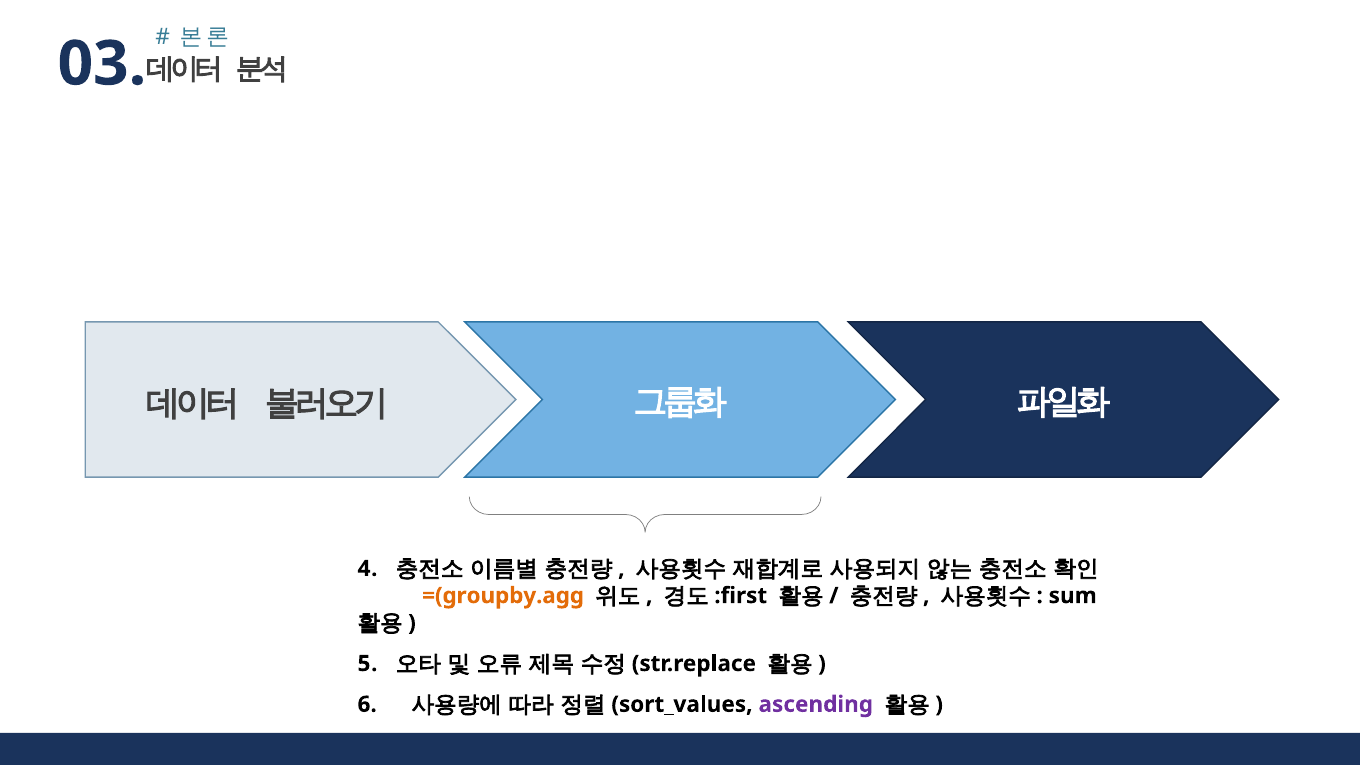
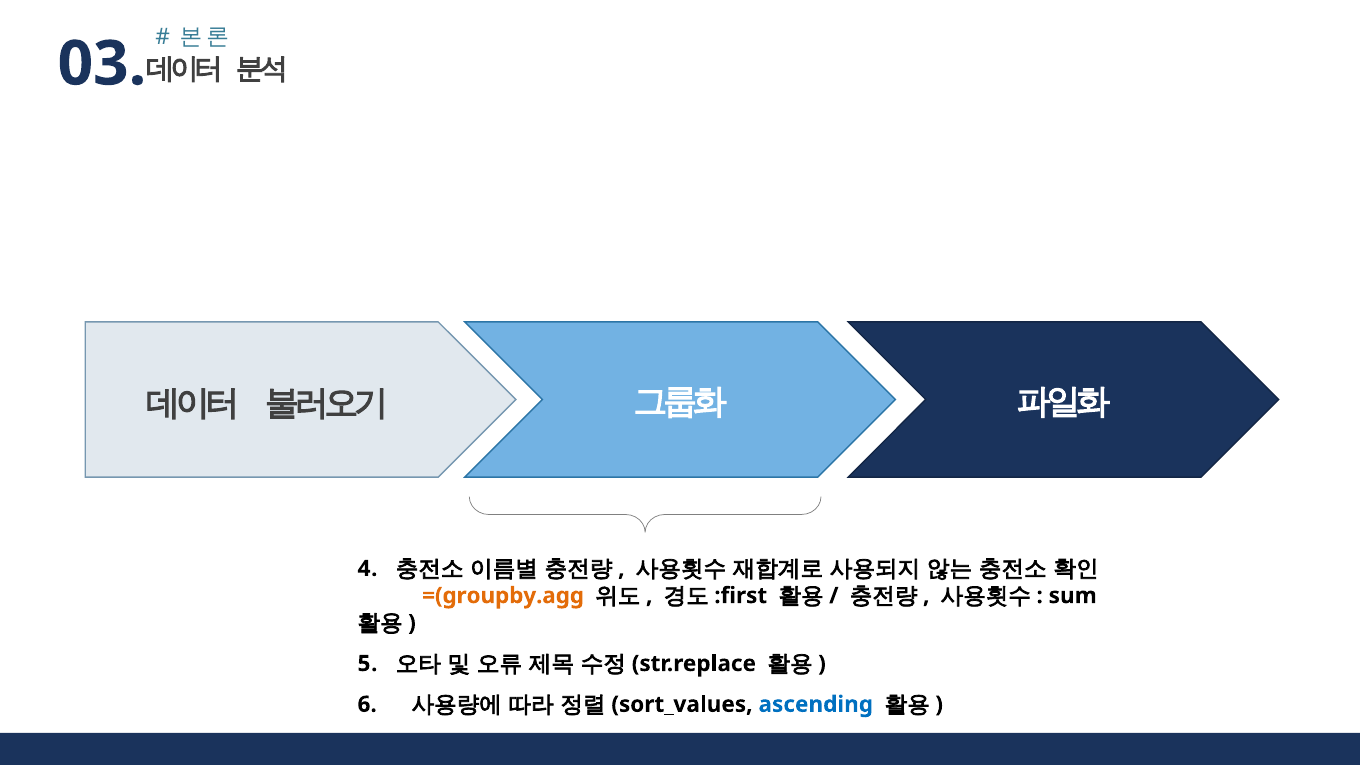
ascending colour: purple -> blue (816, 704)
